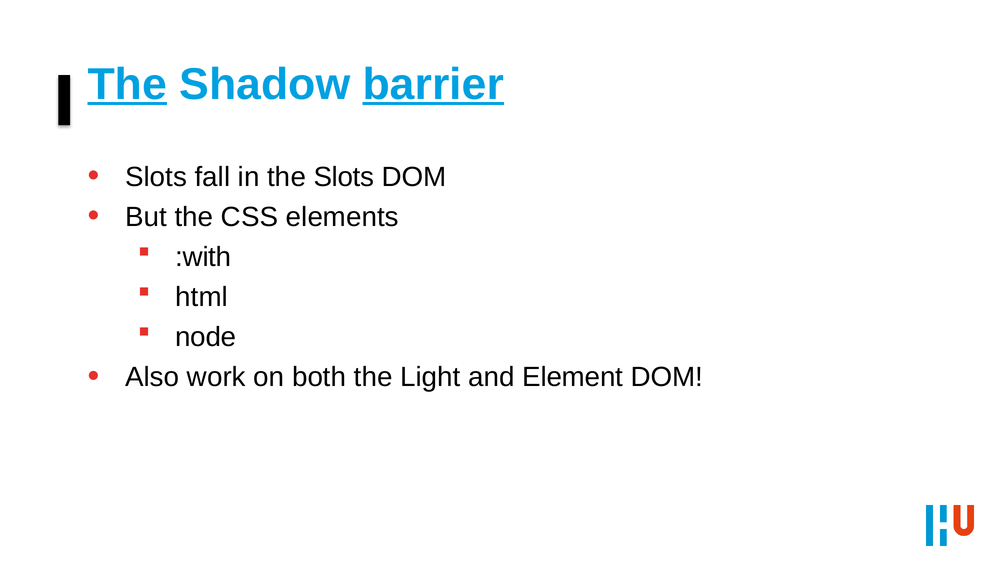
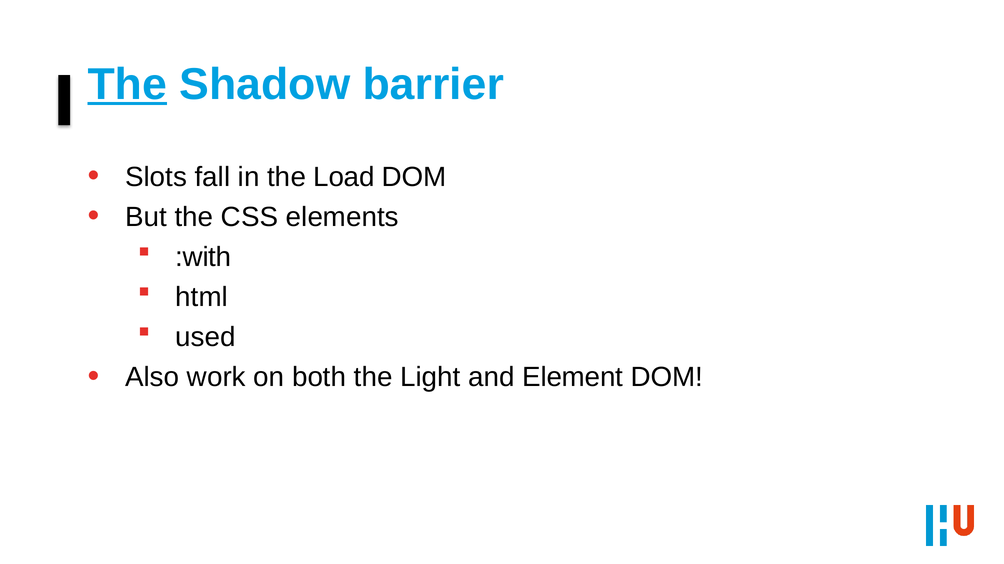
barrier underline: present -> none (433, 84)
the Slots: Slots -> Load (344, 177)
node: node -> used (206, 338)
